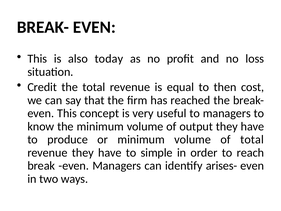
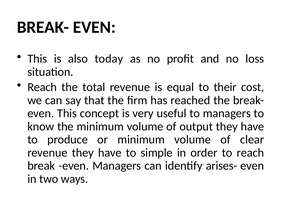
Credit: Credit -> Reach (42, 87)
then: then -> their (225, 87)
of total: total -> clear (252, 139)
